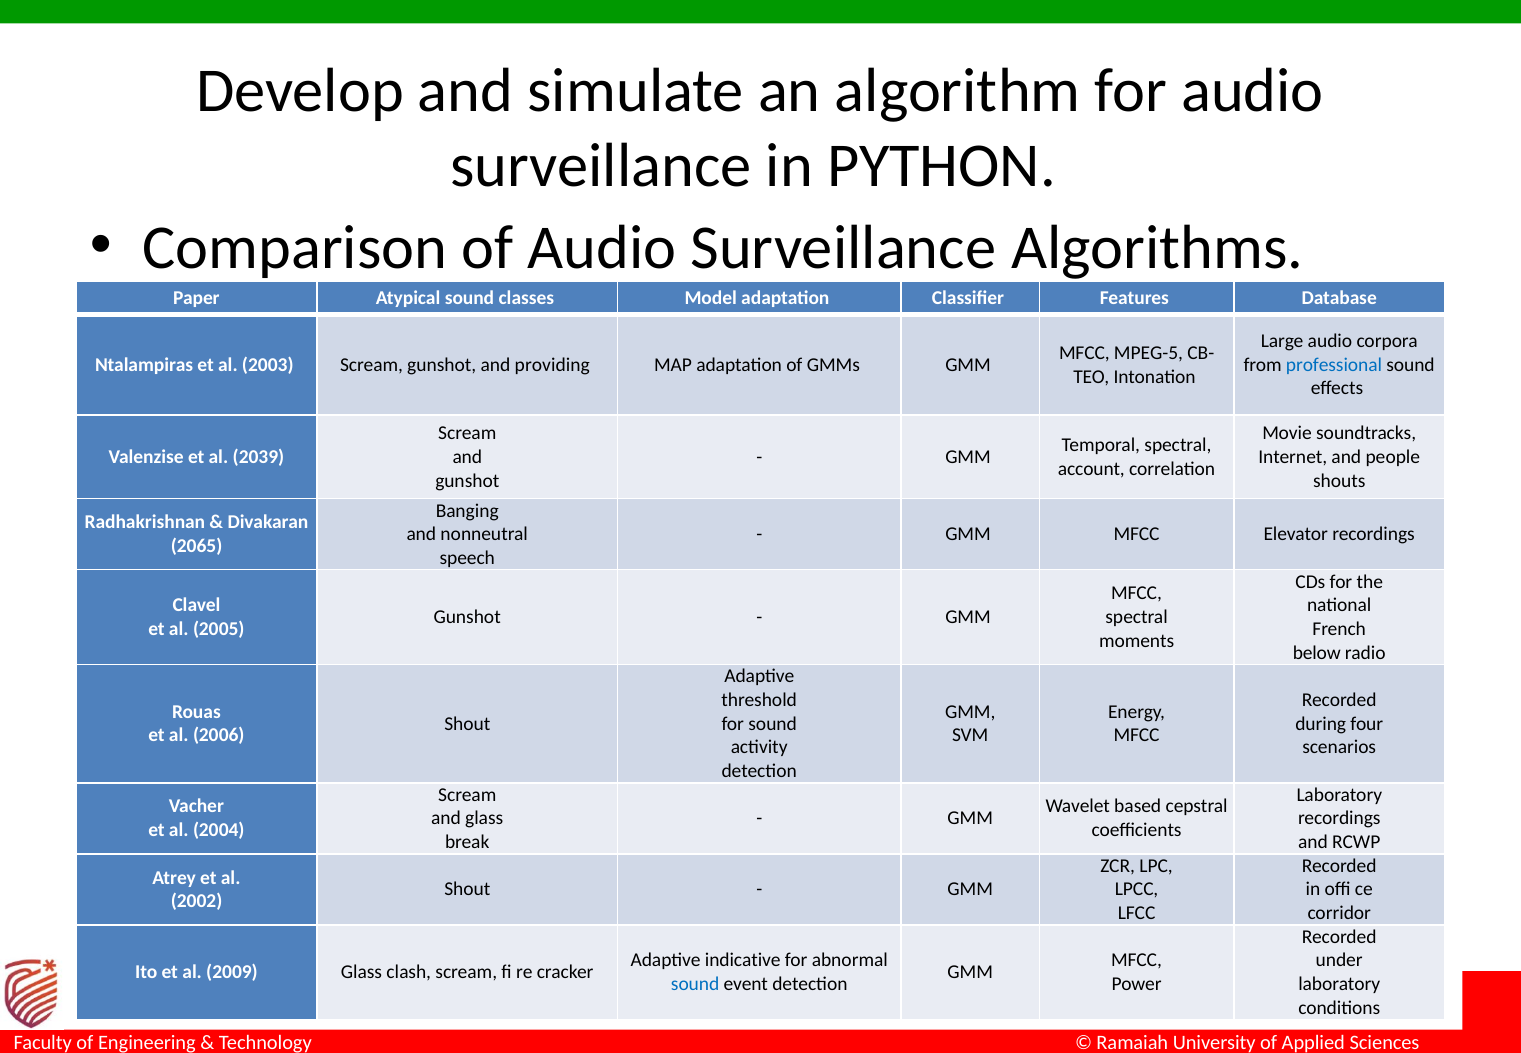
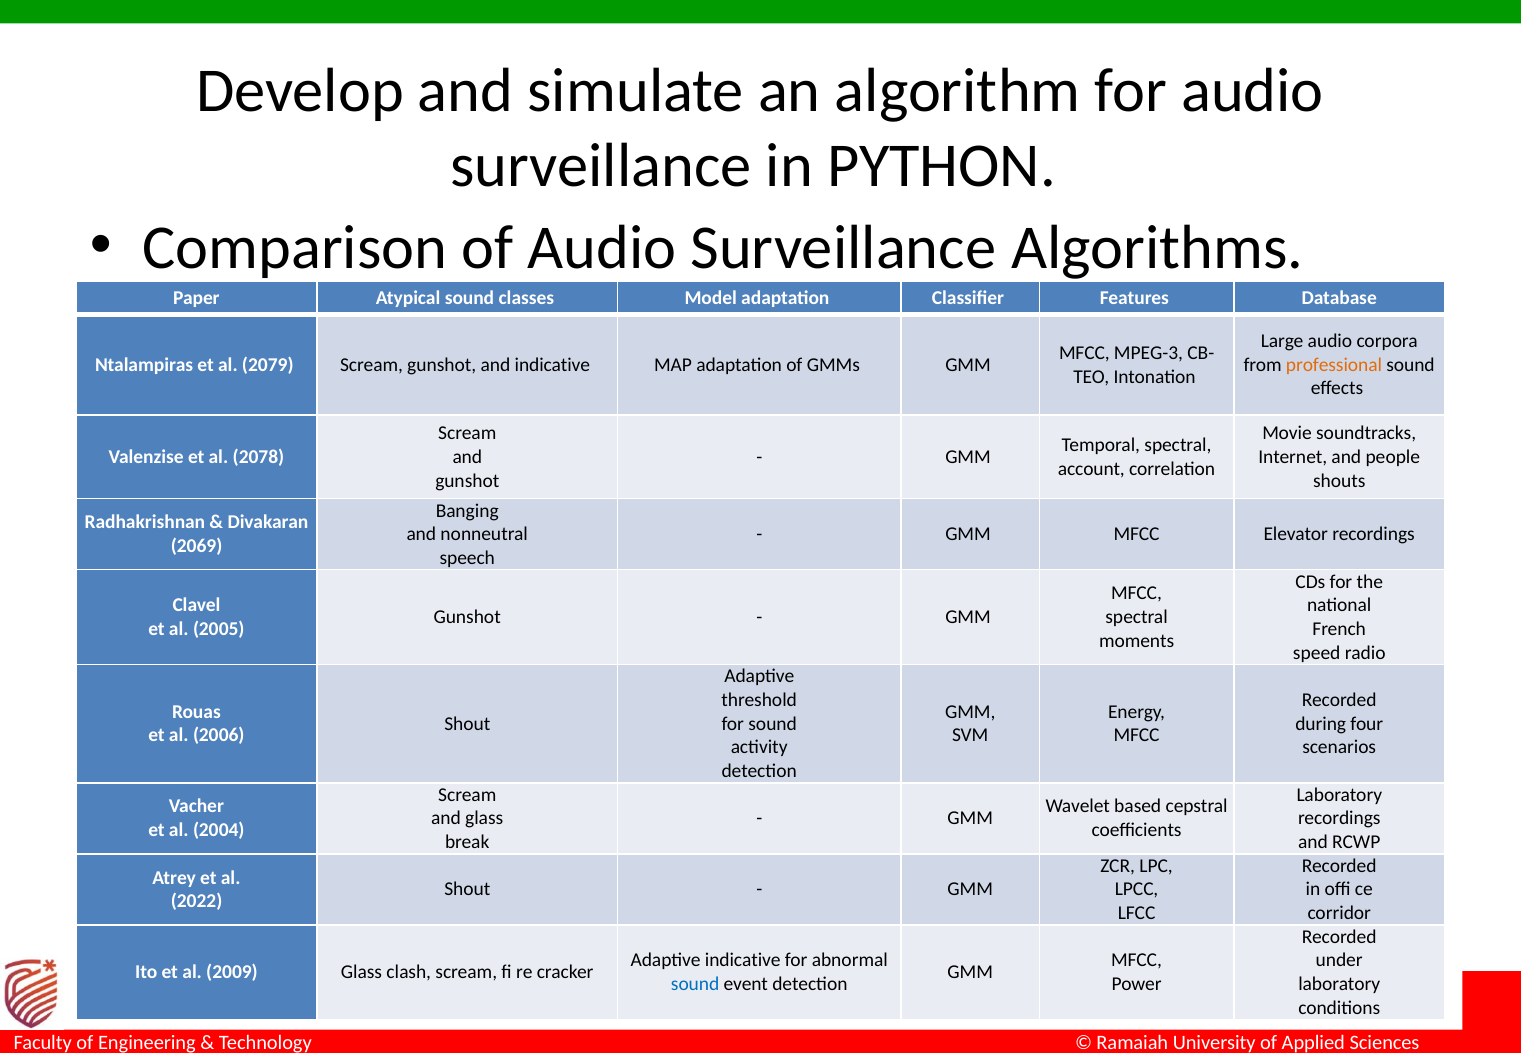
MPEG-5: MPEG-5 -> MPEG-3 (1149, 353)
2003: 2003 -> 2079 (268, 365)
and providing: providing -> indicative (552, 365)
professional colour: blue -> orange (1334, 365)
2039: 2039 -> 2078 (258, 457)
2065: 2065 -> 2069 (197, 546)
below: below -> speed (1317, 653)
2002: 2002 -> 2022 (197, 901)
